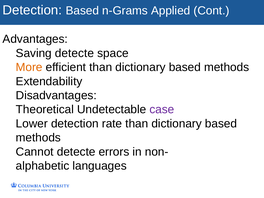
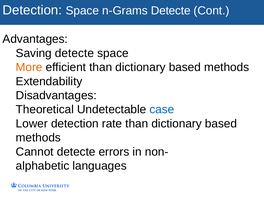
Detection Based: Based -> Space (82, 11)
n-Grams Applied: Applied -> Detecte (171, 11)
case colour: purple -> blue (162, 110)
